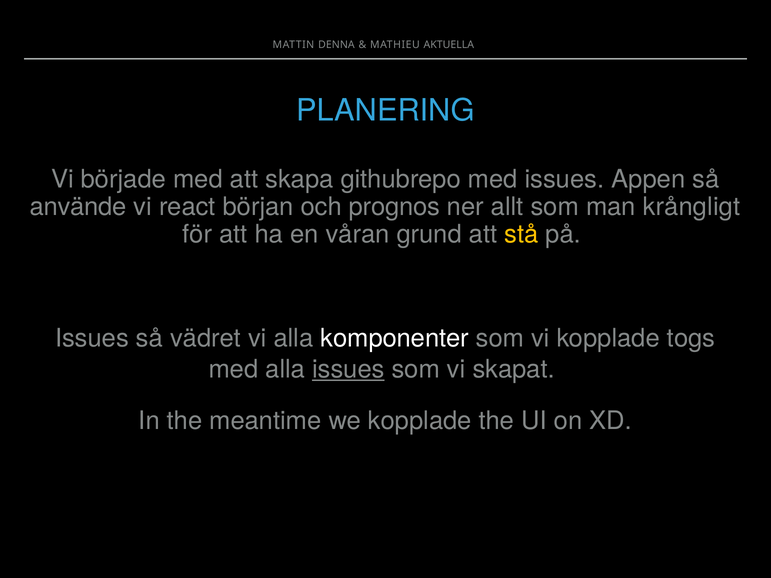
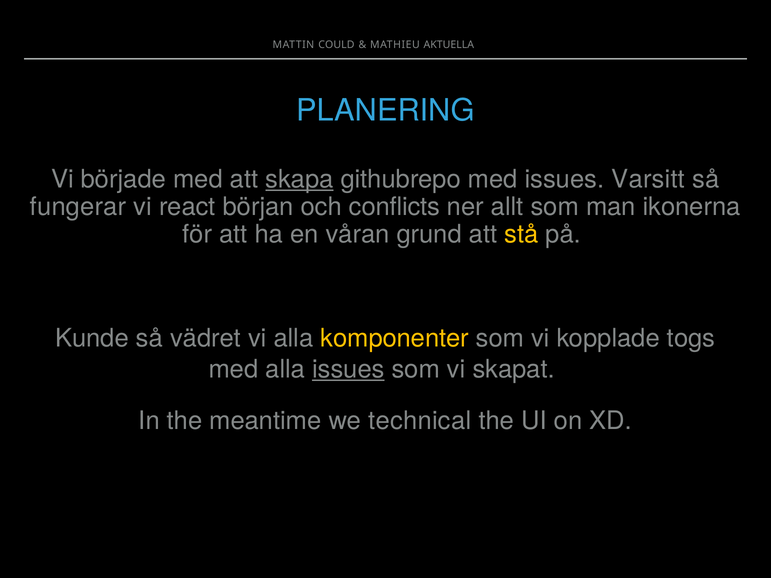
DENNA: DENNA -> COULD (336, 45)
skapa underline: none -> present (299, 179)
Appen: Appen -> Varsitt (648, 179)
använde: använde -> fungerar (78, 207)
prognos: prognos -> conflicts (395, 207)
krångligt: krångligt -> ikonerna (692, 207)
Issues: Issues -> Kunde (92, 339)
komponenter colour: white -> yellow (395, 339)
we kopplade: kopplade -> technical (420, 421)
